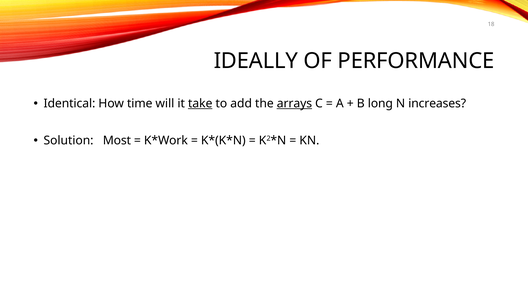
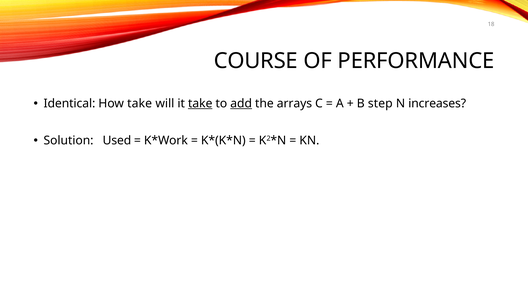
IDEALLY: IDEALLY -> COURSE (256, 61)
How time: time -> take (140, 103)
add underline: none -> present (241, 103)
arrays underline: present -> none (294, 103)
long: long -> step (380, 103)
Most: Most -> Used (117, 141)
